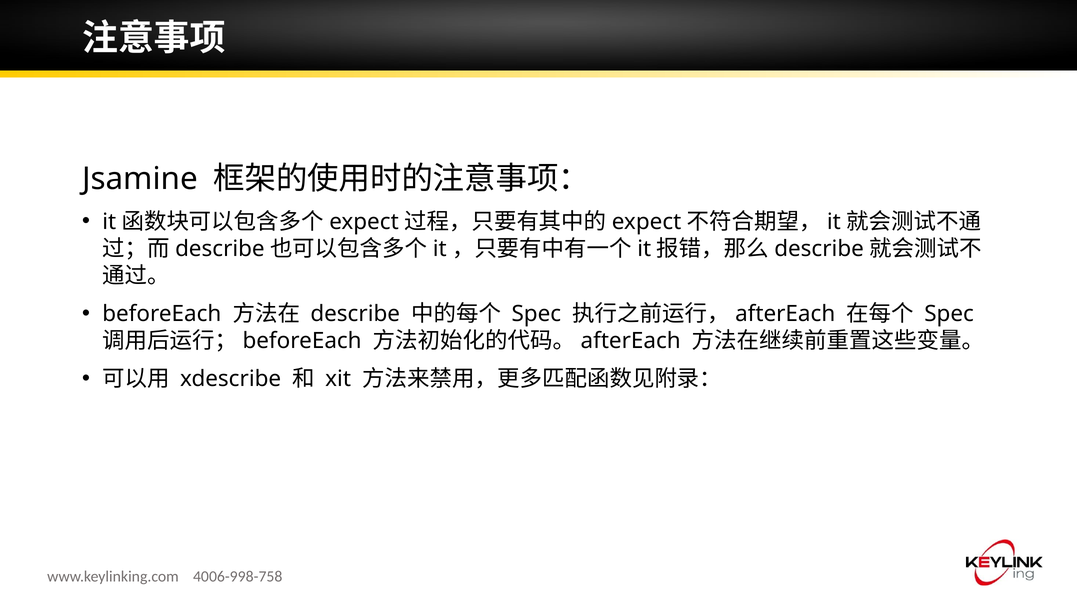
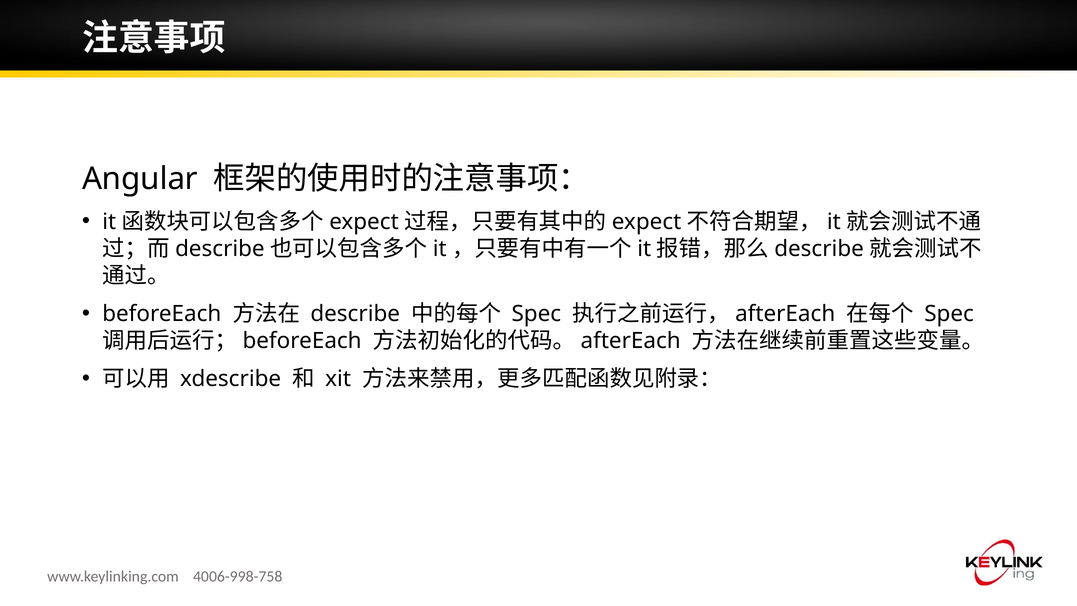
Jsamine: Jsamine -> Angular (140, 179)
